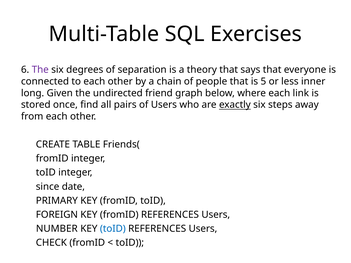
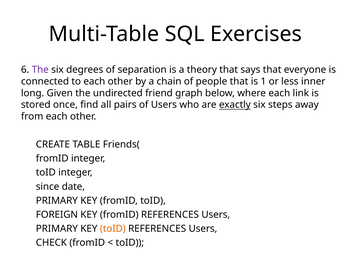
5: 5 -> 1 (263, 81)
NUMBER: NUMBER -> PRIMARY (57, 229)
toID colour: blue -> orange (113, 229)
